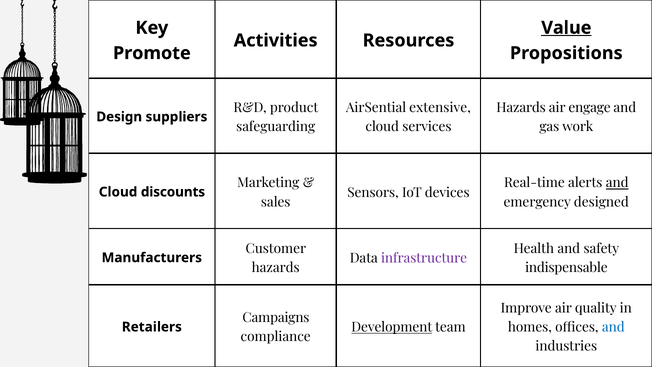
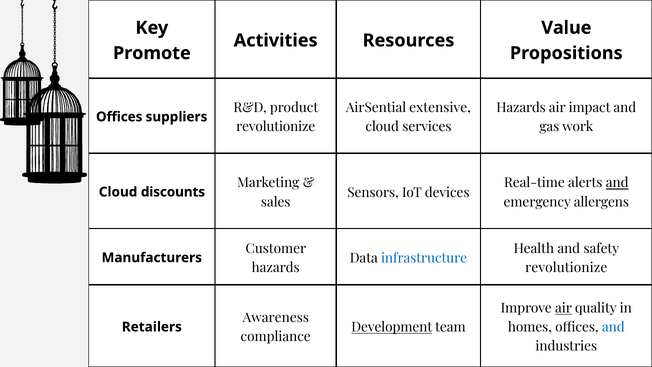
Value underline: present -> none (566, 28)
engage: engage -> impact (590, 108)
Design: Design -> Offices (119, 117)
safeguarding: safeguarding -> revolutionize (276, 127)
designed: designed -> allergens (601, 202)
infrastructure colour: purple -> blue (424, 258)
indispensable: indispensable -> revolutionize (566, 268)
air underline: none -> present (563, 308)
Campaigns: Campaigns -> Awareness (276, 318)
